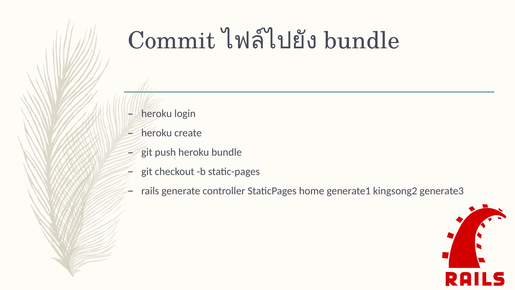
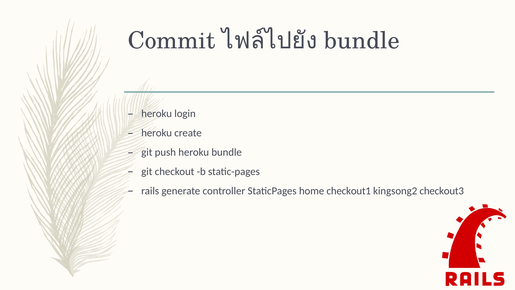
generate1: generate1 -> checkout1 (349, 191)
generate3: generate3 -> checkout3 (442, 191)
